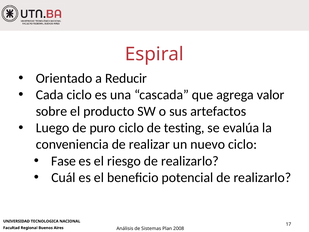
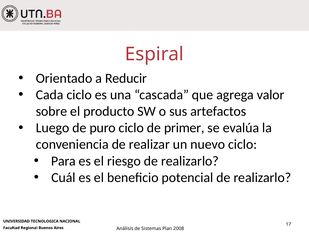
testing: testing -> primer (184, 128)
Fase: Fase -> Para (64, 161)
